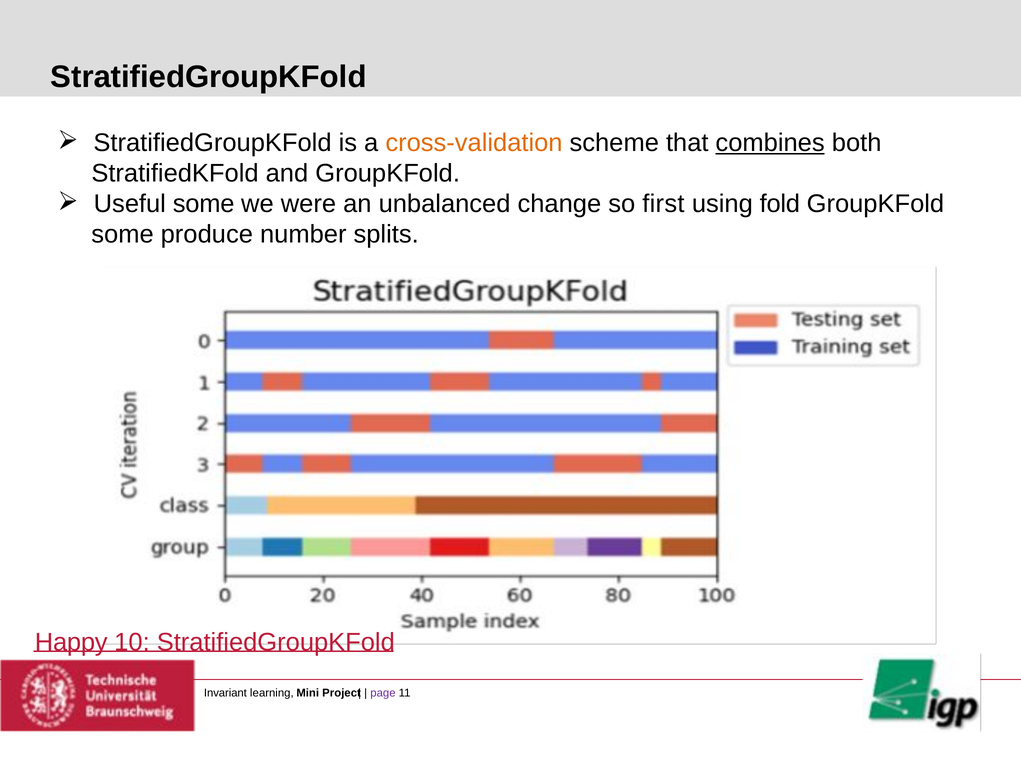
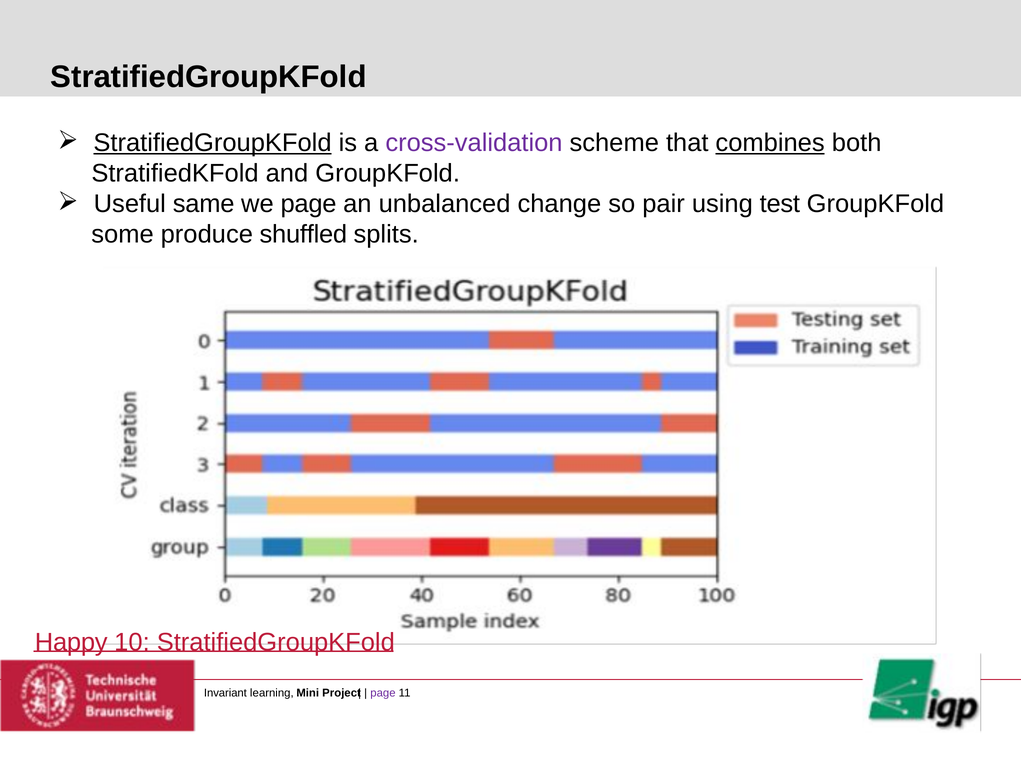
StratifiedGroupKFold underline: none -> present (213, 143)
cross-validation colour: orange -> purple (474, 143)
Useful some: some -> same (204, 204)
we were: were -> page (309, 204)
first: first -> pair (664, 204)
fold: fold -> test (780, 204)
number: number -> shuffled (303, 235)
